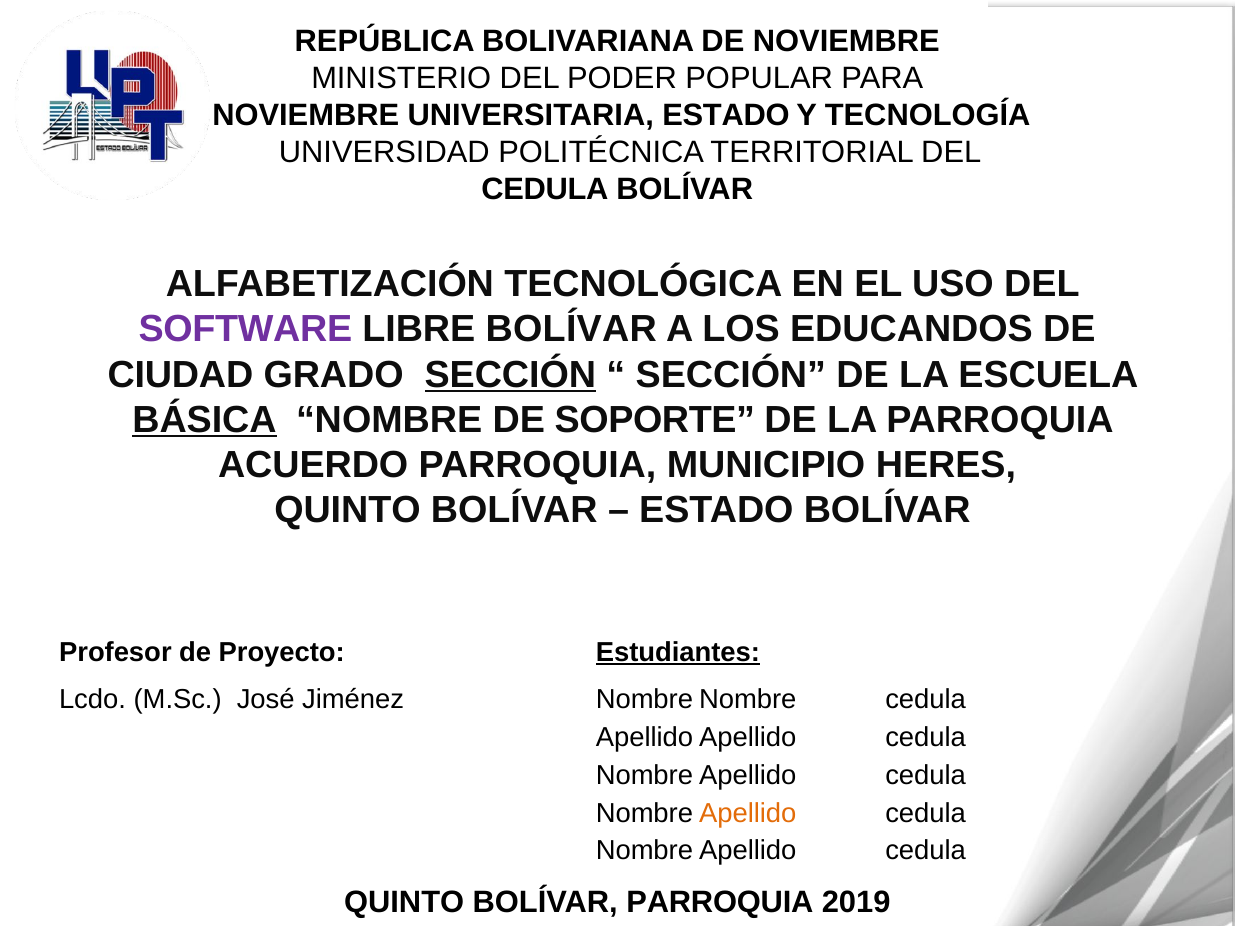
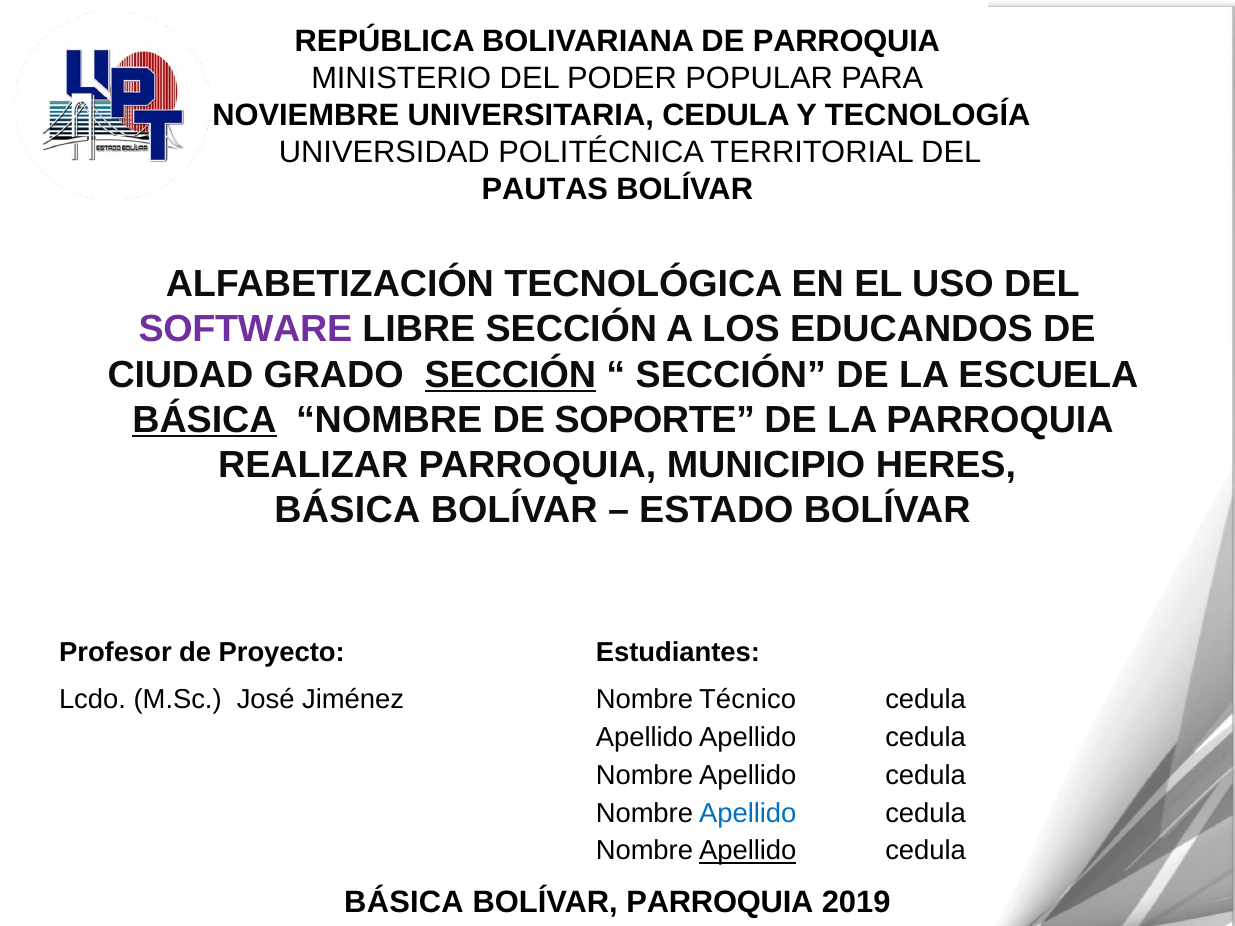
DE NOVIEMBRE: NOVIEMBRE -> PARROQUIA (846, 42)
UNIVERSITARIA ESTADO: ESTADO -> CEDULA (726, 116)
CEDULA: CEDULA -> PAUTAS (545, 190)
LIBRE BOLÍVAR: BOLÍVAR -> SECCIÓN (571, 329)
ACUERDO: ACUERDO -> REALIZAR (313, 465)
QUINTO: QUINTO -> BÁSICA (347, 510)
Estudiantes underline: present -> none (678, 652)
Nombre Nombre: Nombre -> Técnico (748, 700)
Apellido colour: orange -> blue (748, 813)
Apellido underline: none -> present (748, 851)
QUINTO: QUINTO -> BÁSICA (404, 903)
